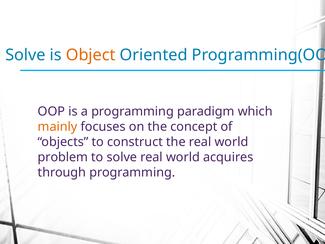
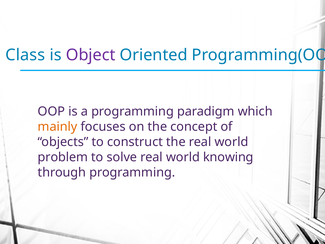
Solve: Solve -> Class (25, 55)
Object colour: orange -> purple (91, 55)
acquires: acquires -> knowing (228, 157)
